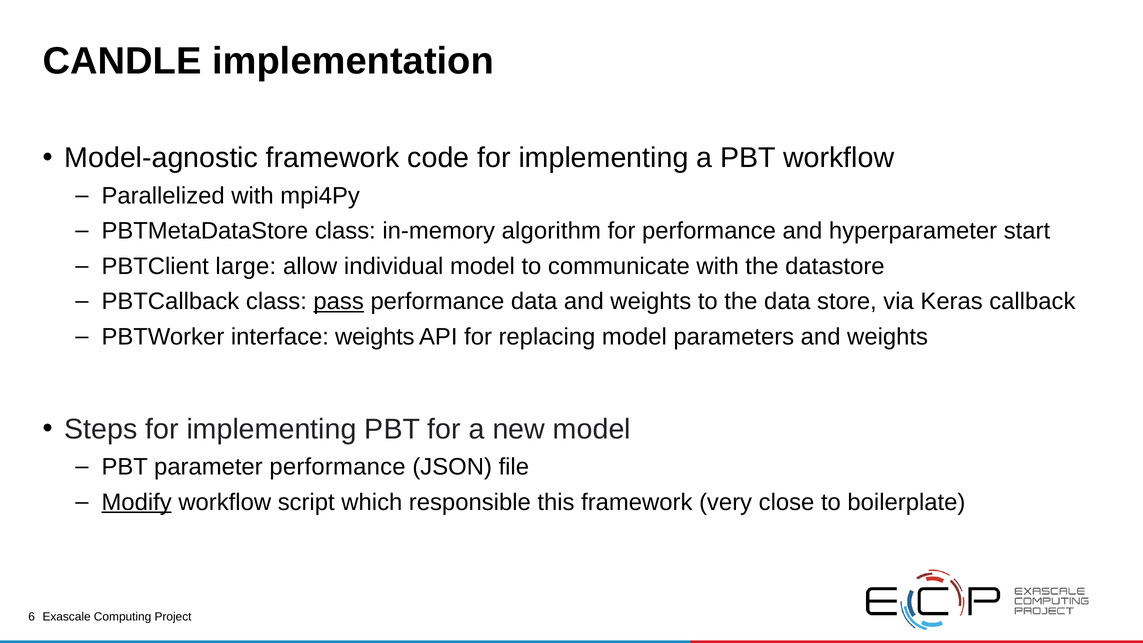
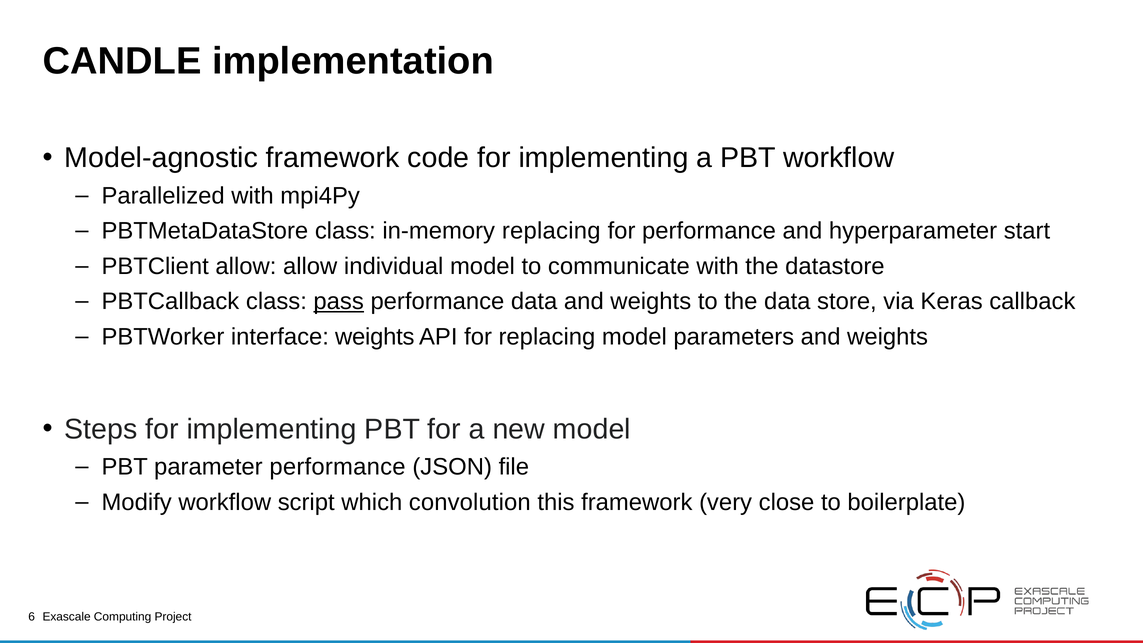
in-memory algorithm: algorithm -> replacing (551, 231)
PBTClient large: large -> allow (246, 266)
Modify underline: present -> none (137, 502)
responsible: responsible -> convolution (470, 502)
